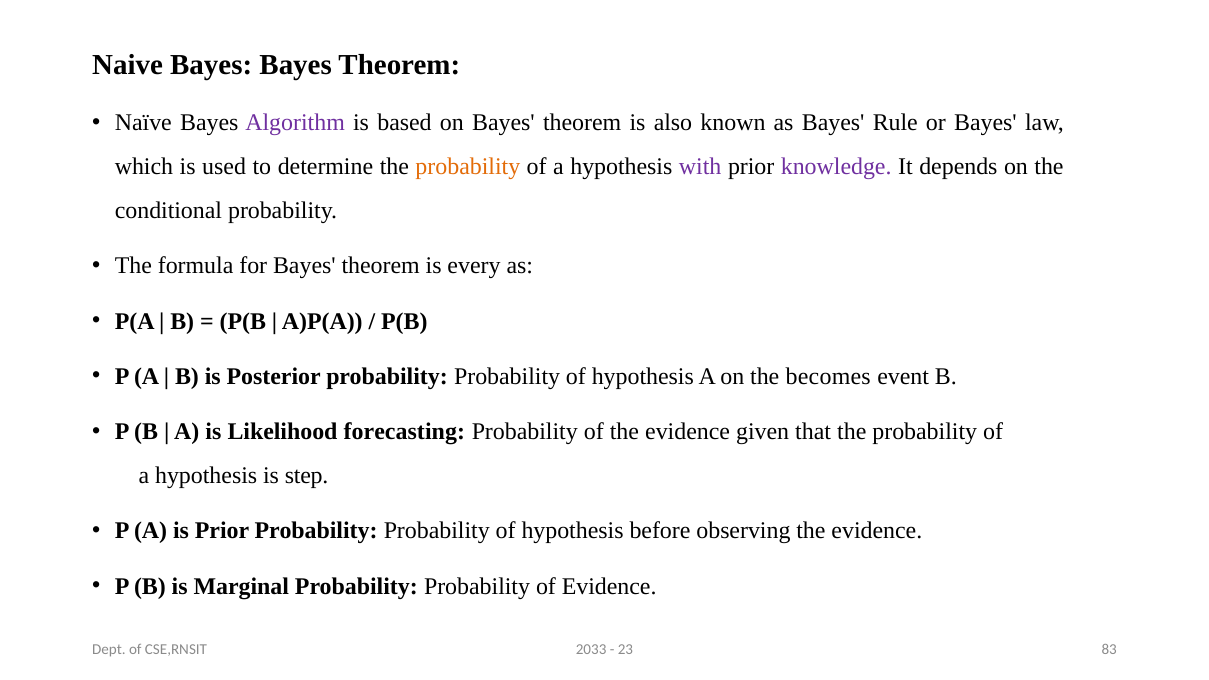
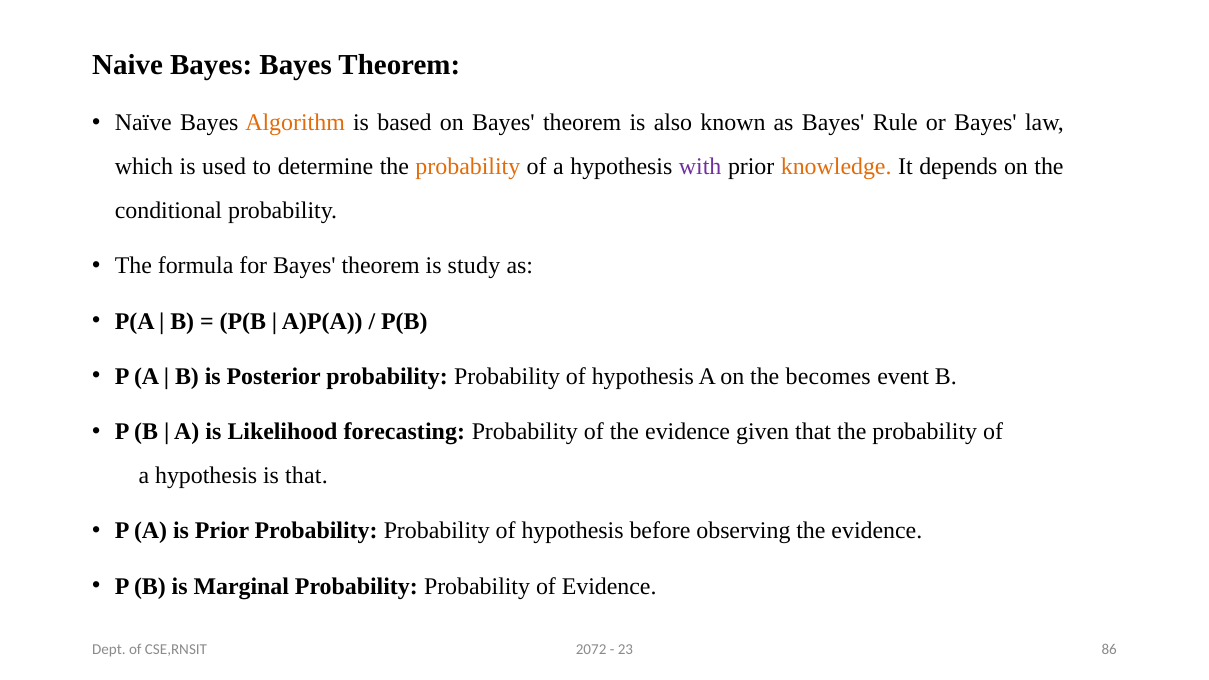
Algorithm colour: purple -> orange (295, 123)
knowledge colour: purple -> orange (836, 167)
every: every -> study (474, 266)
is step: step -> that (306, 476)
2033: 2033 -> 2072 (591, 649)
83: 83 -> 86 (1109, 649)
